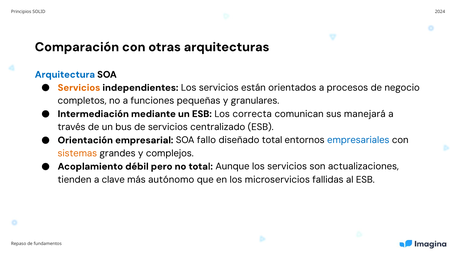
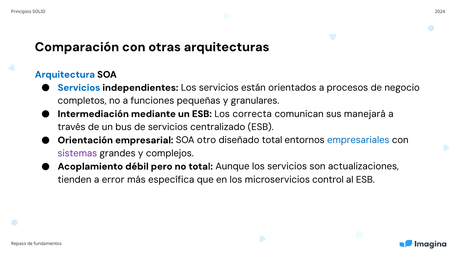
Servicios colour: orange -> blue (79, 88)
fallo: fallo -> otro (207, 140)
sistemas colour: orange -> purple (77, 153)
clave: clave -> error (113, 180)
autónomo: autónomo -> específica (171, 180)
fallidas: fallidas -> control (328, 180)
